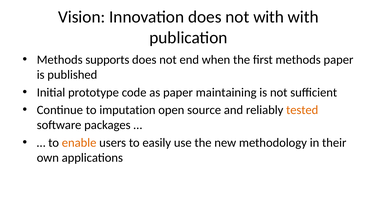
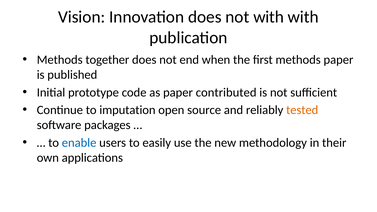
supports: supports -> together (107, 60)
maintaining: maintaining -> contributed (226, 92)
enable colour: orange -> blue (79, 143)
